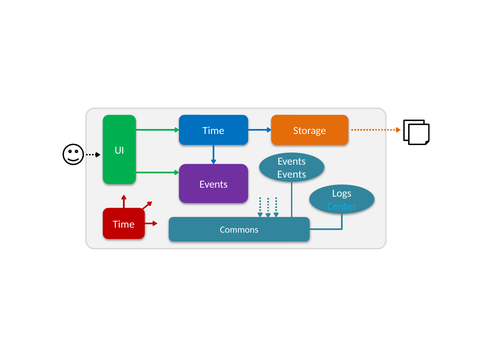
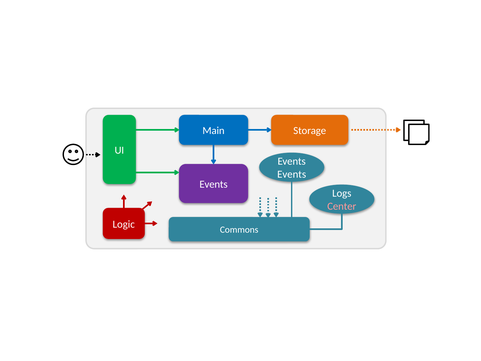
Time: Time -> Main (214, 131)
Center colour: light blue -> pink (342, 206)
Time: Time -> Logic (124, 224)
